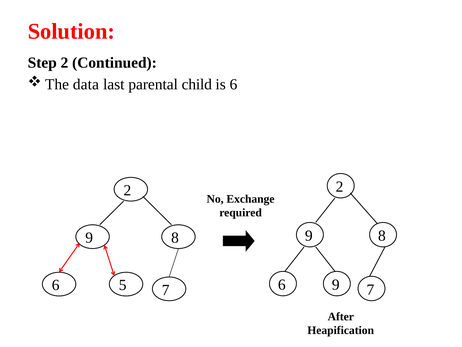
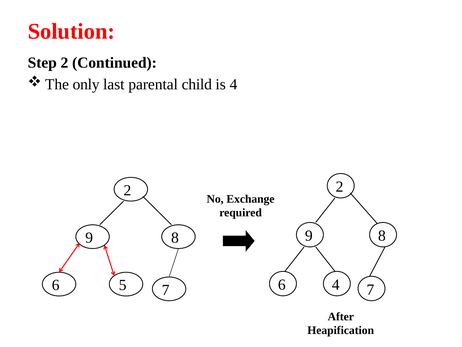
data: data -> only (86, 84)
is 6: 6 -> 4 (233, 84)
6 9: 9 -> 4 (336, 284)
